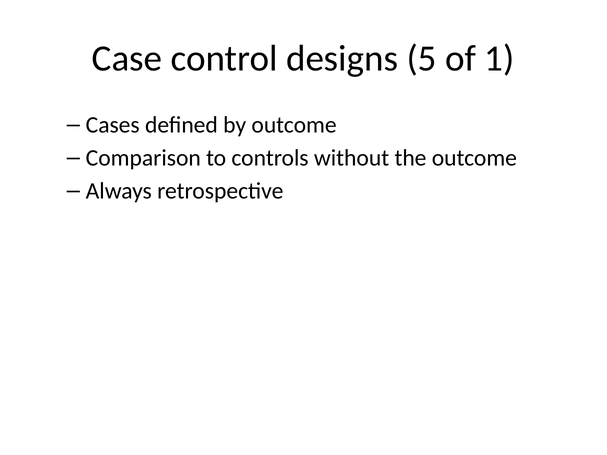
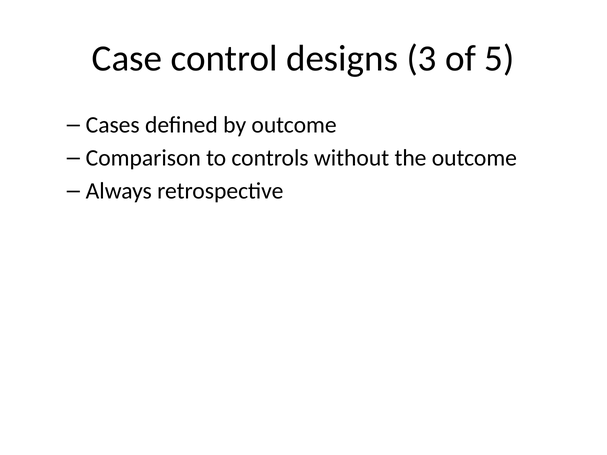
5: 5 -> 3 (422, 59)
1: 1 -> 5 (499, 59)
